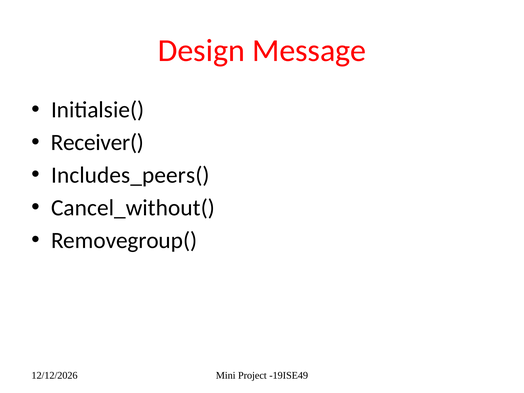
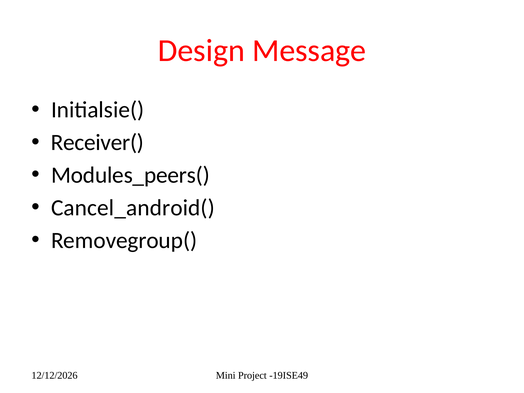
Includes_peers(: Includes_peers( -> Modules_peers( (130, 175)
Cancel_without(: Cancel_without( -> Cancel_android( (133, 208)
